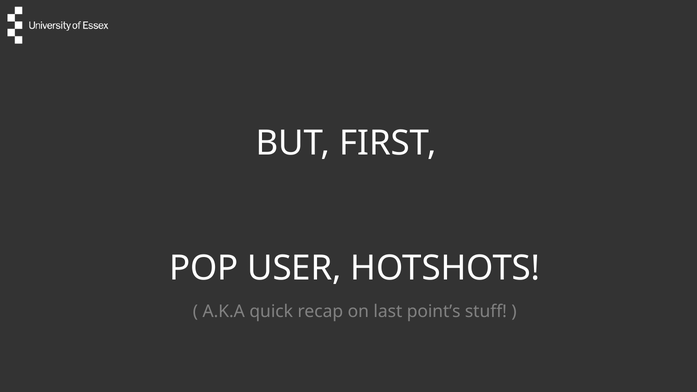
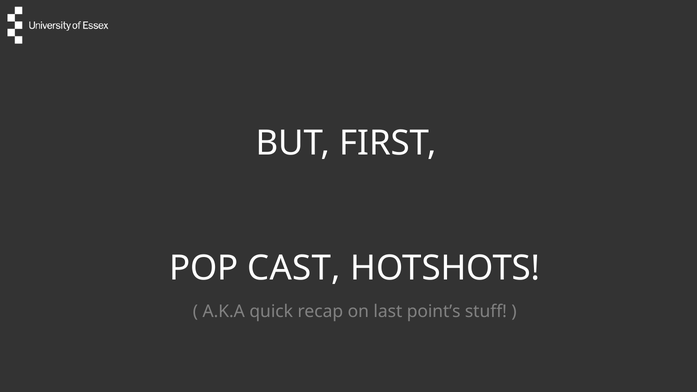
USER: USER -> CAST (294, 268)
